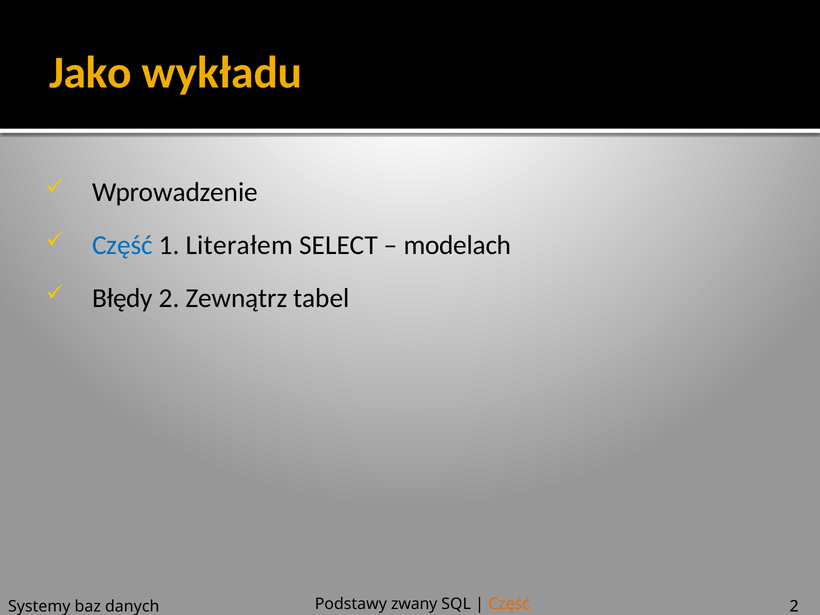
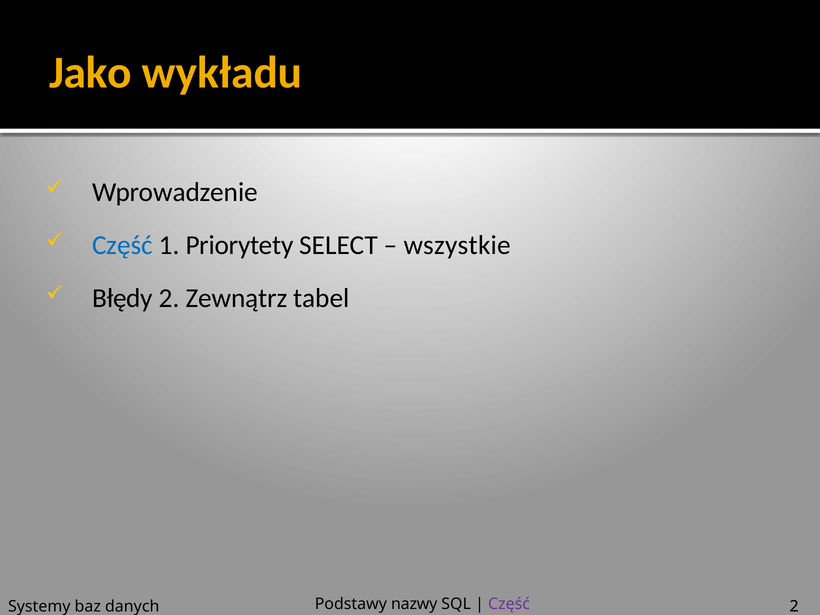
Literałem: Literałem -> Priorytety (240, 245)
modelach: modelach -> wszystkie (457, 245)
zwany: zwany -> nazwy (414, 604)
Część colour: orange -> purple (509, 604)
